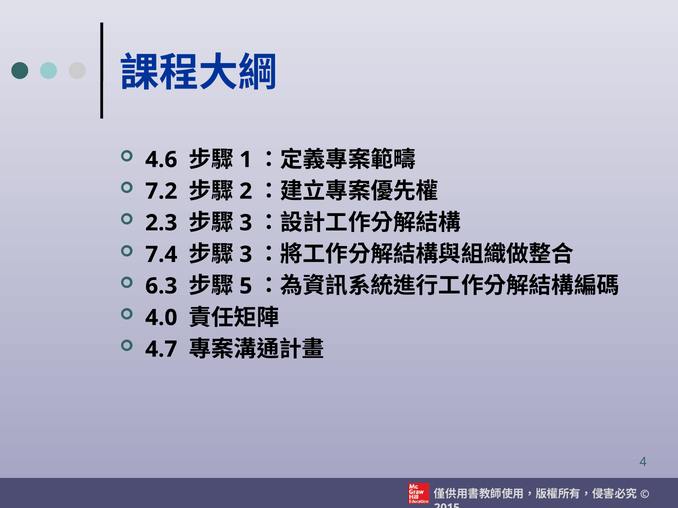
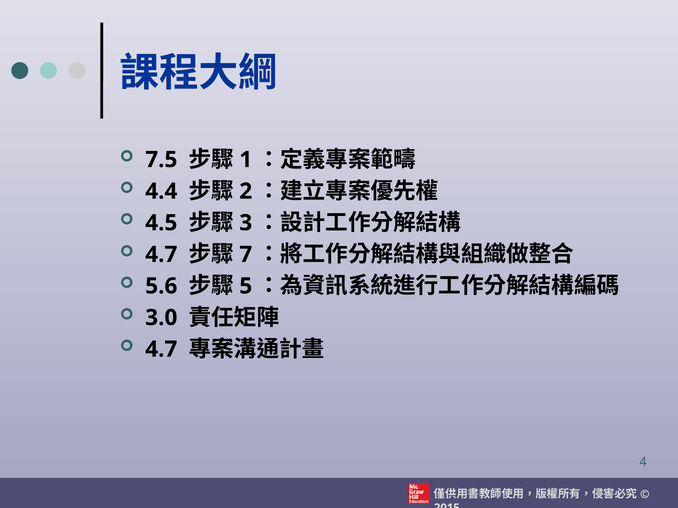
4.6: 4.6 -> 7.5 (161, 160)
7.2: 7.2 -> 4.4 (161, 191)
2.3: 2.3 -> 4.5 (161, 223)
7.4: 7.4 -> 4.7 (161, 255)
3: 3 -> 7 (246, 255)
6.3: 6.3 -> 5.6 (161, 286)
4.0: 4.0 -> 3.0 (161, 318)
